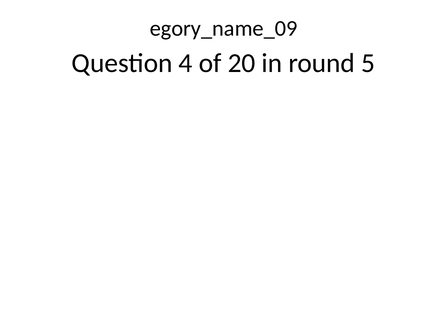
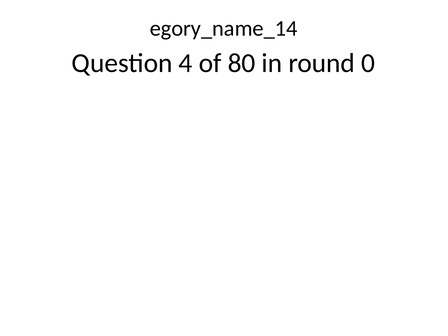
egory_name_09: egory_name_09 -> egory_name_14 (224, 28)
20: 20 -> 80 (242, 63)
5: 5 -> 0 (368, 63)
